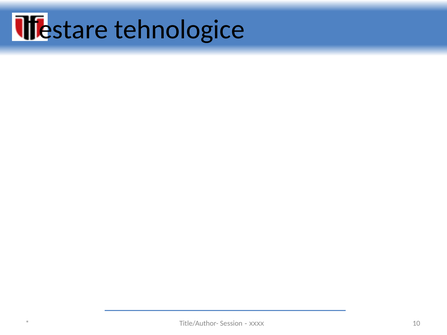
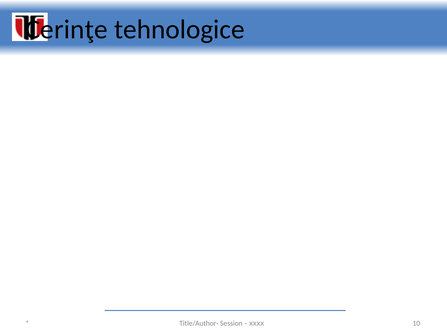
Testare: Testare -> Cerinţe (67, 30)
